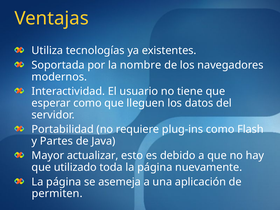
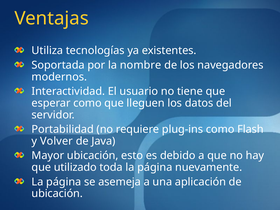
Partes: Partes -> Volver (56, 141)
Mayor actualizar: actualizar -> ubicación (93, 156)
permiten: permiten -> ubicación (57, 194)
